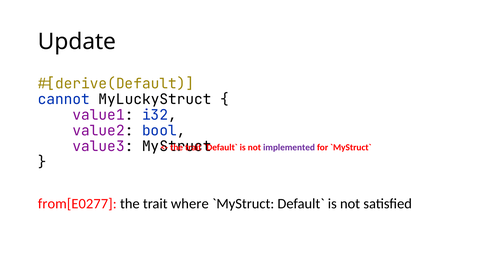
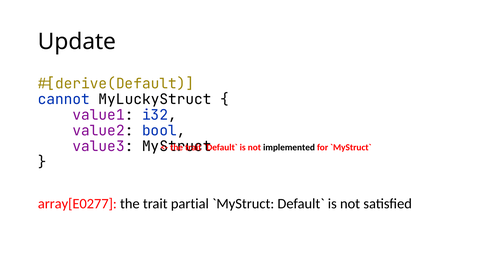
implemented colour: purple -> black (289, 148)
from[E0277: from[E0277 -> array[E0277 (77, 204)
where: where -> partial (190, 204)
